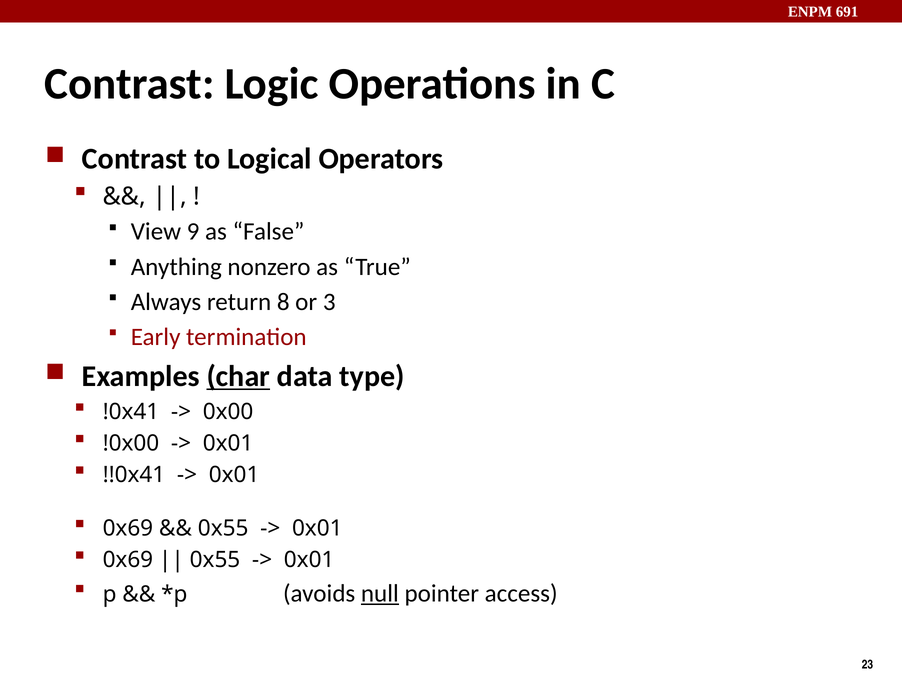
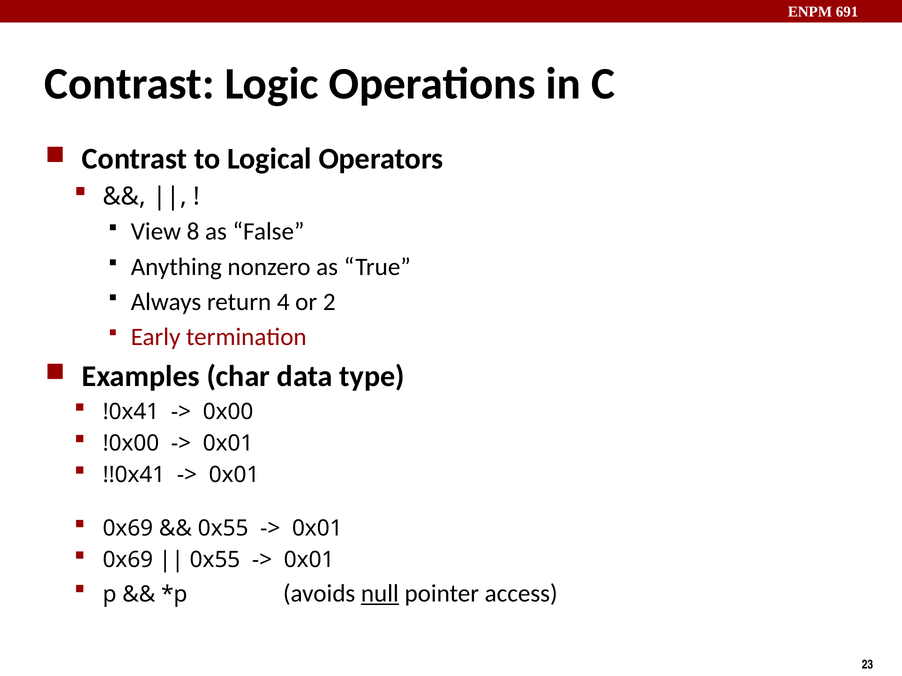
9: 9 -> 8 (193, 232)
8: 8 -> 4 (283, 302)
3: 3 -> 2 (329, 302)
char underline: present -> none (238, 377)
